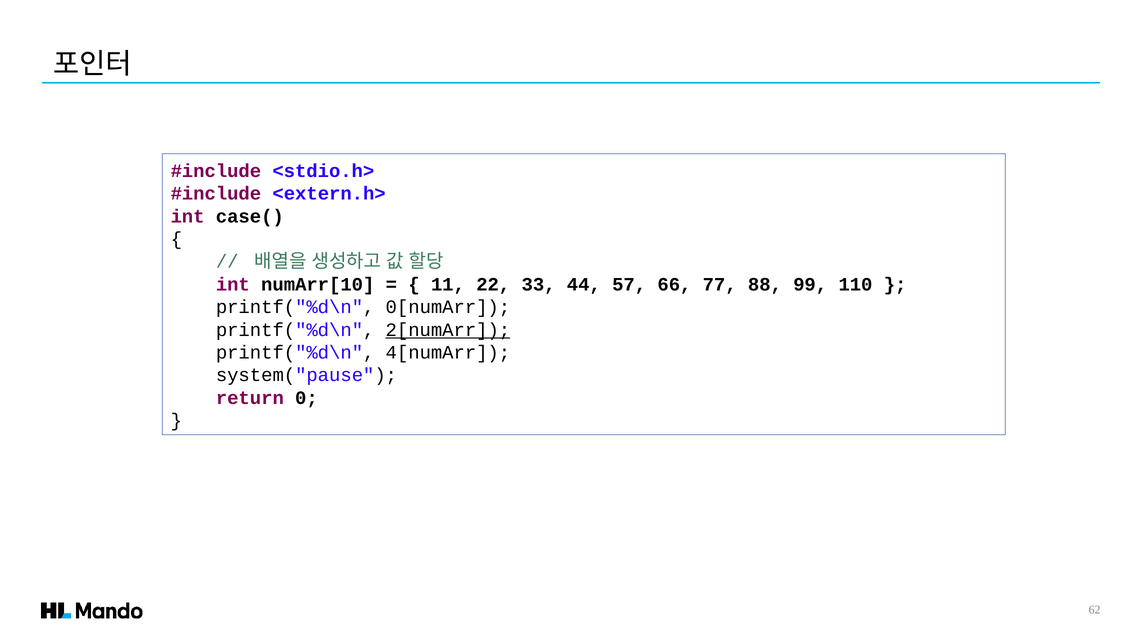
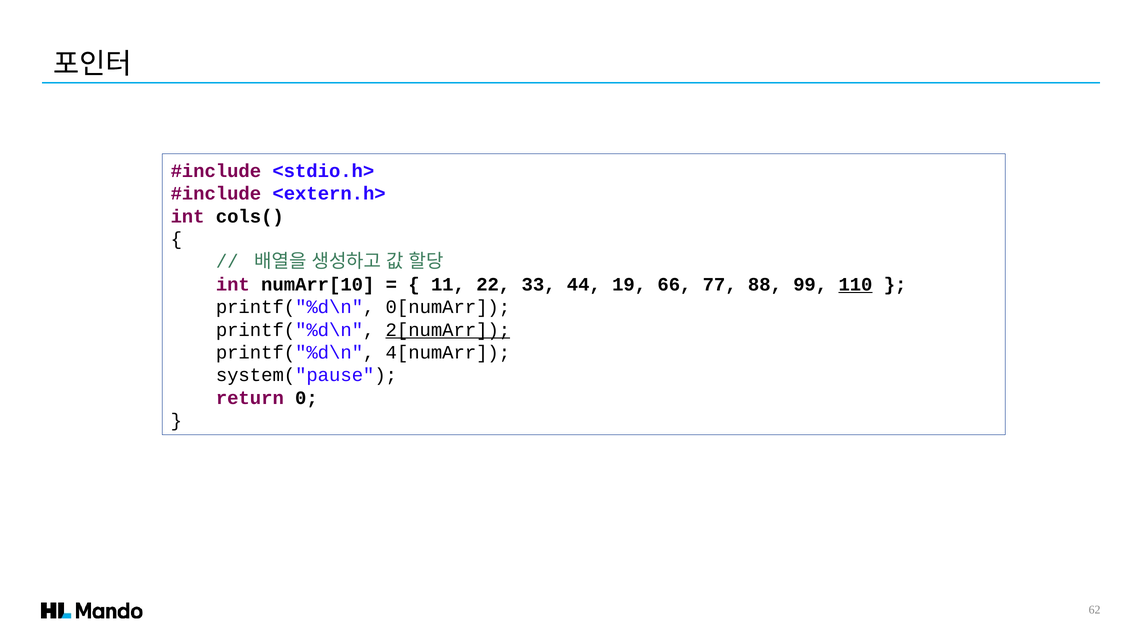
case(: case( -> cols( (250, 216)
57: 57 -> 19 (629, 284)
110 underline: none -> present (855, 284)
